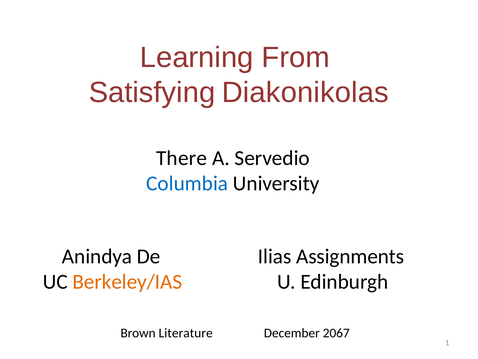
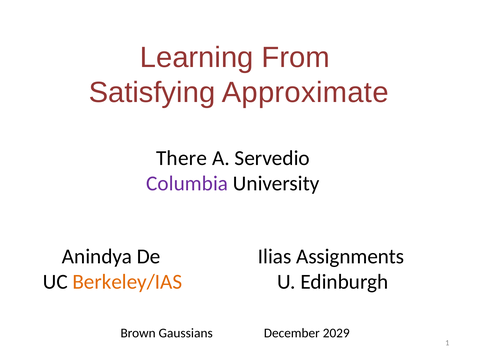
Diakonikolas: Diakonikolas -> Approximate (305, 93)
Columbia colour: blue -> purple (187, 183)
Literature: Literature -> Gaussians (186, 333)
2067: 2067 -> 2029 (336, 333)
